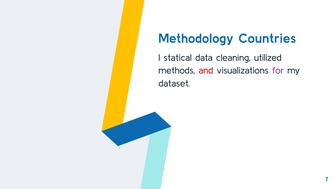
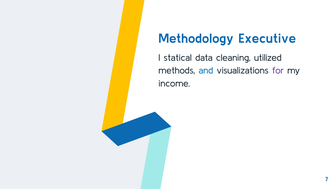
Countries: Countries -> Executive (267, 38)
and colour: red -> blue (206, 70)
dataset: dataset -> income (174, 83)
